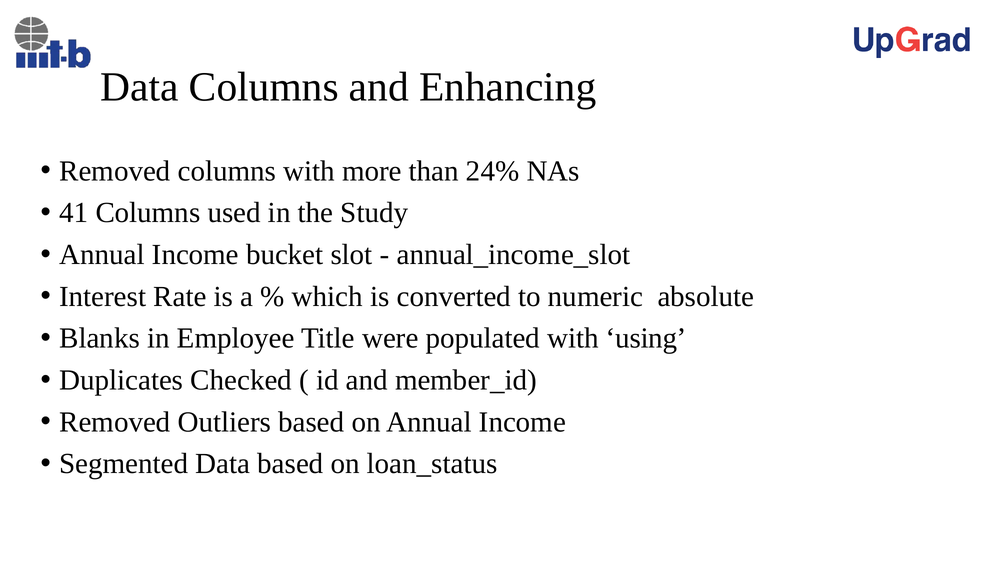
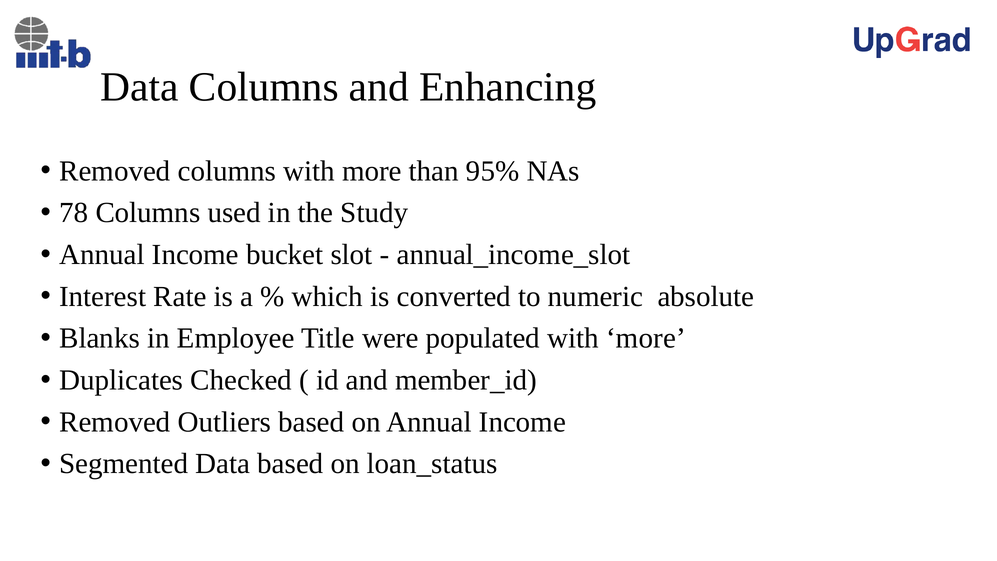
24%: 24% -> 95% (493, 171)
41: 41 -> 78 (74, 213)
populated with using: using -> more (646, 338)
